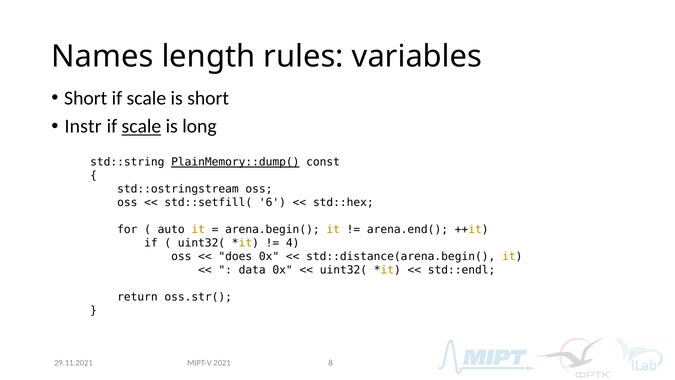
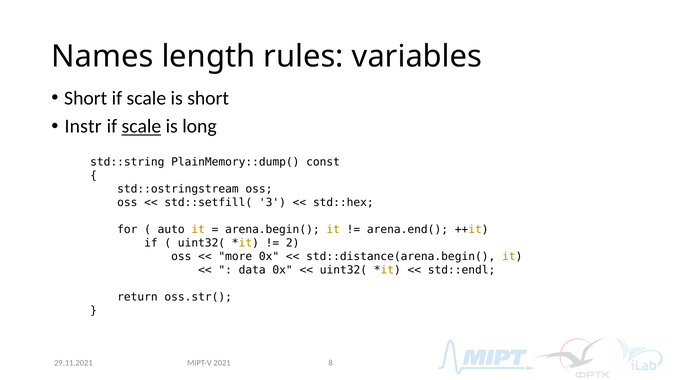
PlainMemory::dump( underline: present -> none (235, 162)
6: 6 -> 3 (272, 203)
4: 4 -> 2 (293, 243)
does: does -> more (235, 257)
